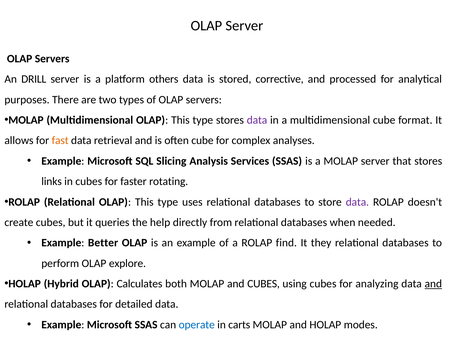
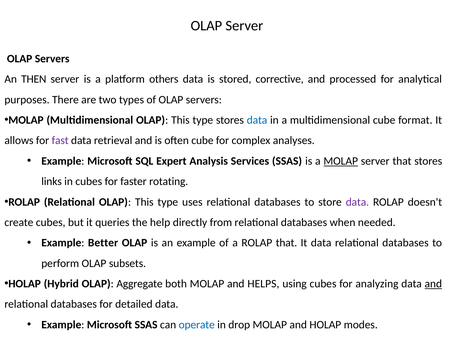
DRILL: DRILL -> THEN (34, 79)
data colour: purple -> blue (257, 120)
fast colour: orange -> purple (60, 140)
Slicing: Slicing -> Expert (171, 161)
MOLAP underline: none -> present (341, 161)
ROLAP find: find -> that (286, 243)
It they: they -> data (321, 243)
explore: explore -> subsets (127, 263)
Calculates: Calculates -> Aggregate (140, 283)
and CUBES: CUBES -> HELPS (263, 283)
carts: carts -> drop (239, 324)
